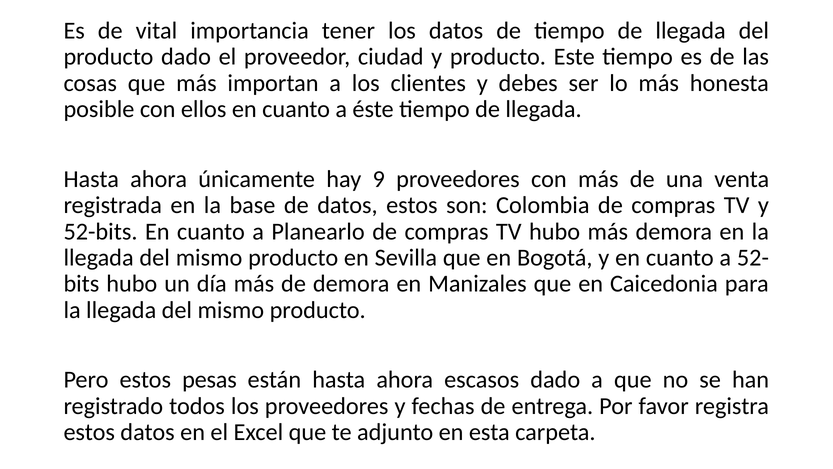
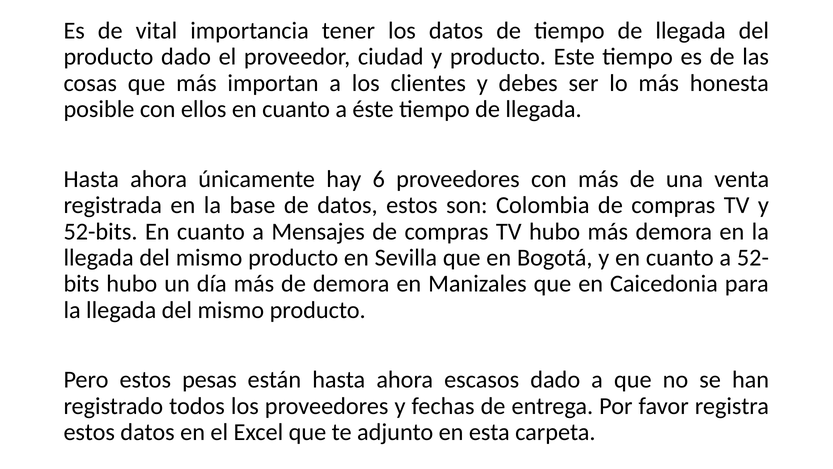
9: 9 -> 6 (379, 179)
Planearlo: Planearlo -> Mensajes (318, 231)
